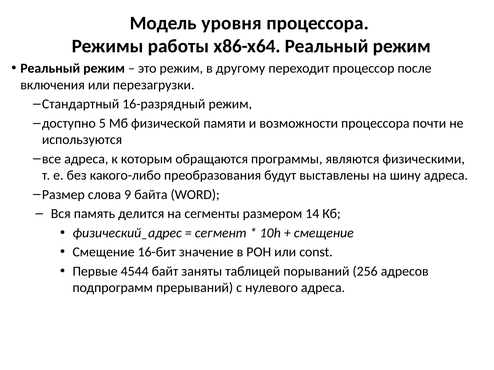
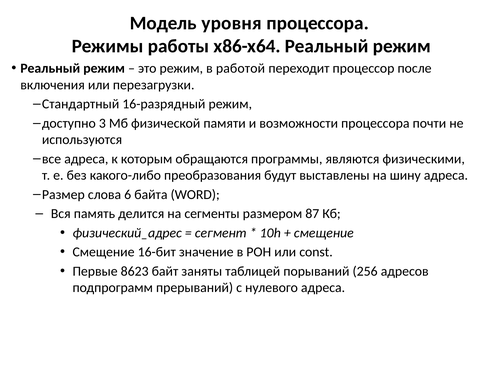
другому: другому -> работой (240, 69)
5: 5 -> 3 (102, 123)
9: 9 -> 6 (128, 195)
14: 14 -> 87 (312, 214)
4544: 4544 -> 8623 (135, 272)
